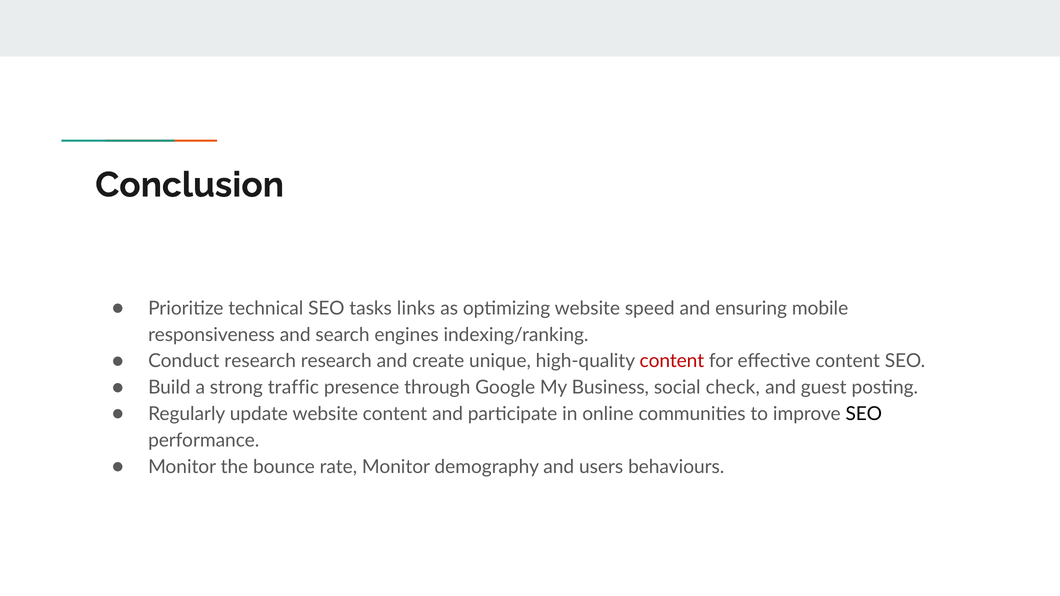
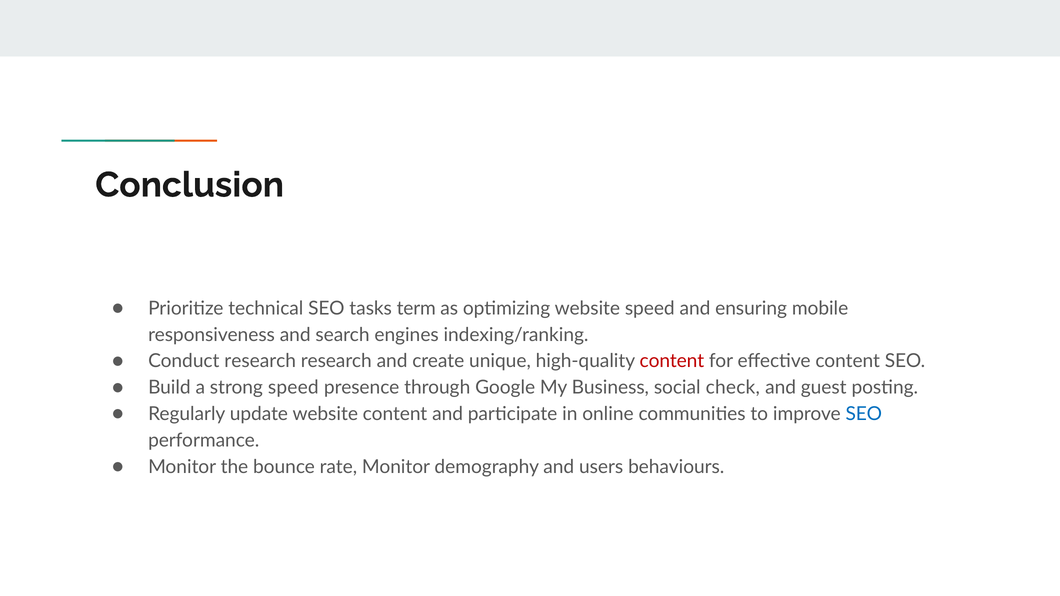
links: links -> term (416, 309)
strong traffic: traffic -> speed (293, 388)
SEO colour: black -> blue (864, 414)
